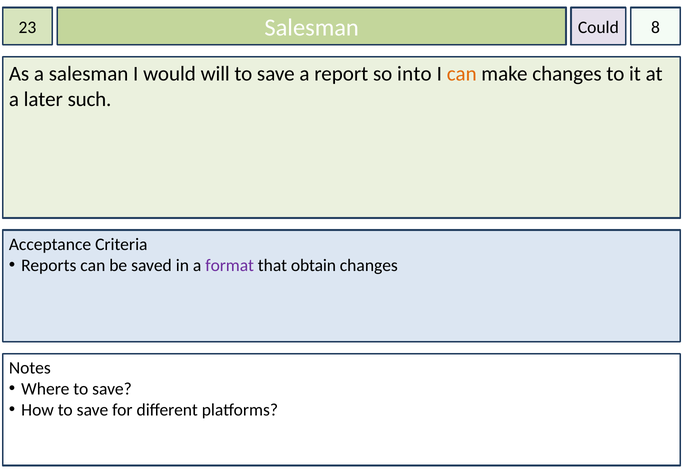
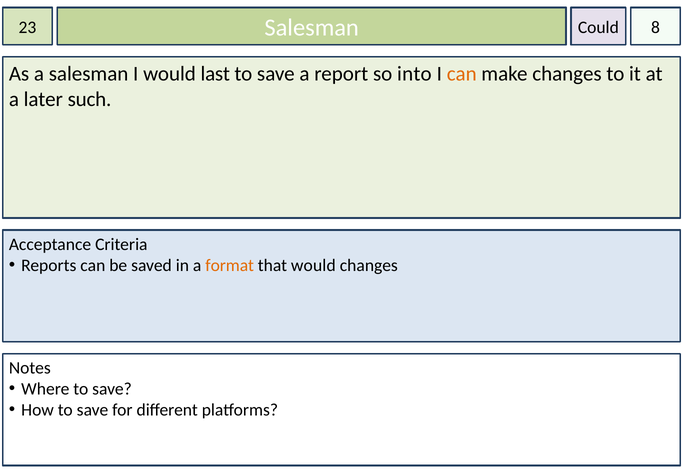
will: will -> last (215, 74)
format colour: purple -> orange (230, 265)
that obtain: obtain -> would (313, 265)
